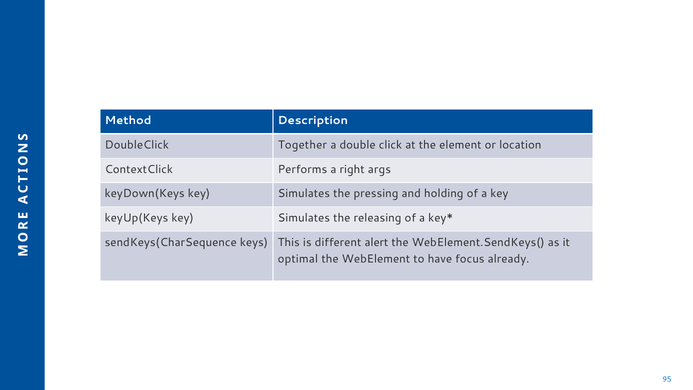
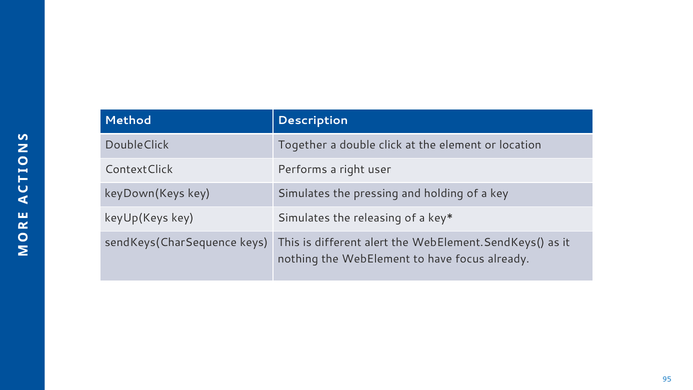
args: args -> user (379, 169)
optimal: optimal -> nothing (298, 259)
